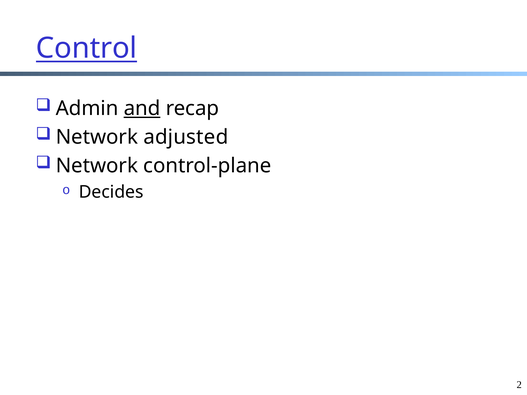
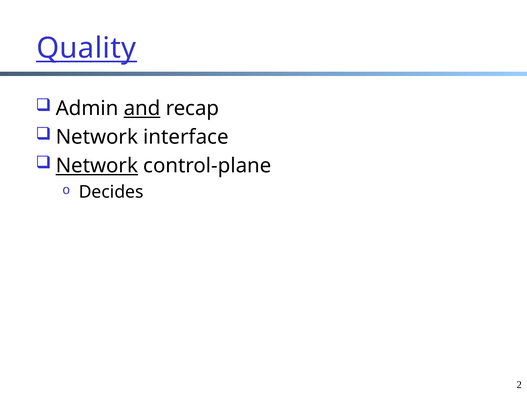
Control: Control -> Quality (86, 48)
adjusted: adjusted -> interface (186, 137)
Network underline: none -> present (97, 166)
